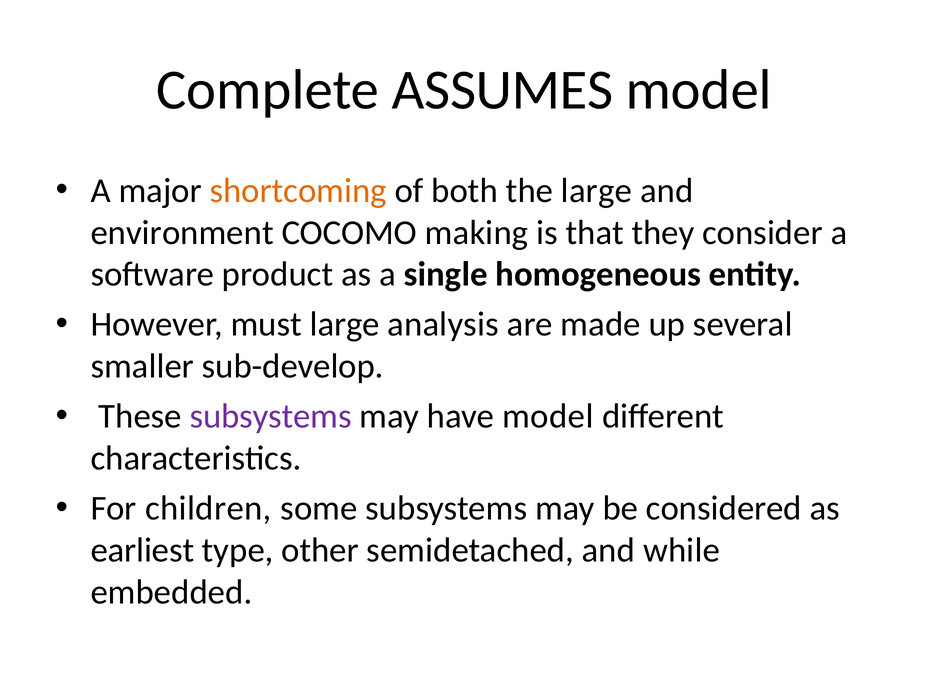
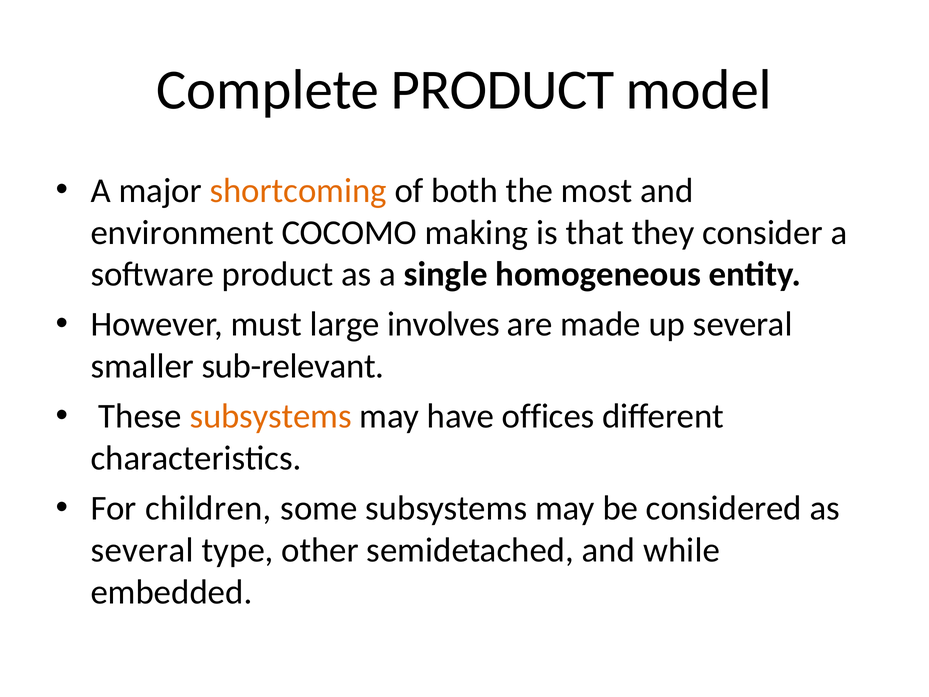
Complete ASSUMES: ASSUMES -> PRODUCT (503, 90)
the large: large -> most (597, 191)
analysis: analysis -> involves (443, 324)
sub-develop: sub-develop -> sub-relevant (293, 366)
subsystems colour: purple -> orange (271, 416)
have model: model -> offices (548, 416)
earliest: earliest -> several (142, 550)
